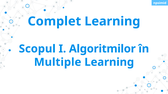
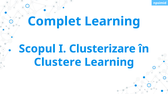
Algoritmilor: Algoritmilor -> Clusterizare (102, 49)
Multiple: Multiple -> Clustere (58, 62)
